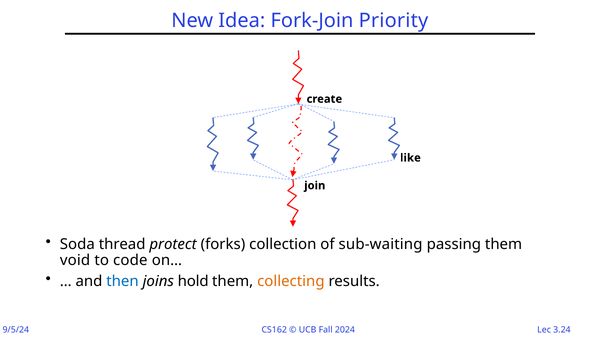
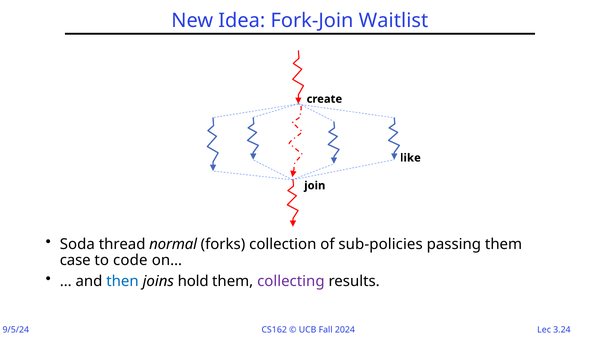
Priority: Priority -> Waitlist (394, 20)
protect: protect -> normal (173, 245)
sub-waiting: sub-waiting -> sub-policies (381, 245)
void: void -> case (75, 261)
collecting colour: orange -> purple (291, 282)
